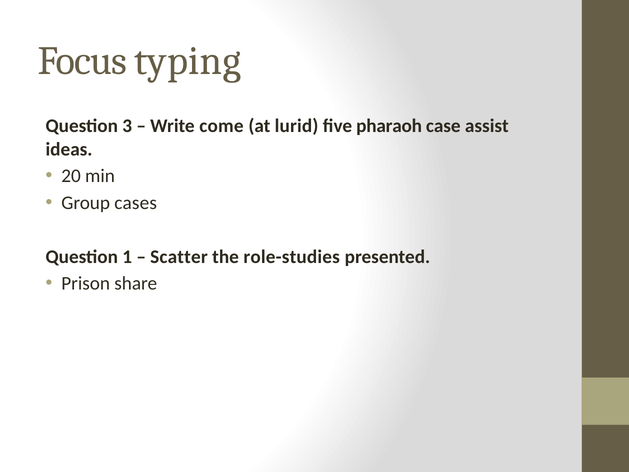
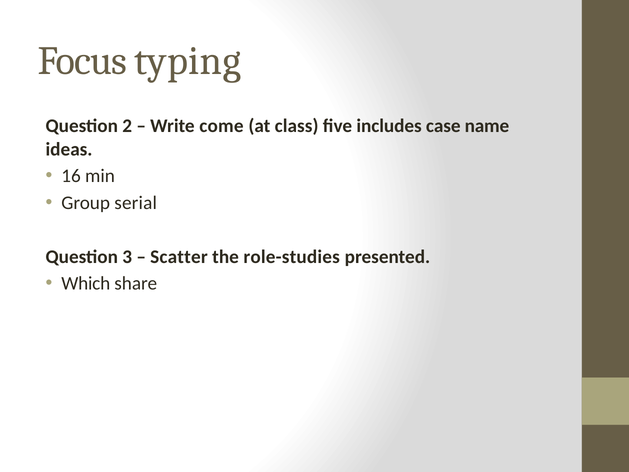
3: 3 -> 2 (127, 126)
lurid: lurid -> class (297, 126)
pharaoh: pharaoh -> includes (389, 126)
assist: assist -> name (487, 126)
20: 20 -> 16 (71, 176)
cases: cases -> serial (136, 203)
1: 1 -> 3 (127, 257)
Prison: Prison -> Which (86, 283)
